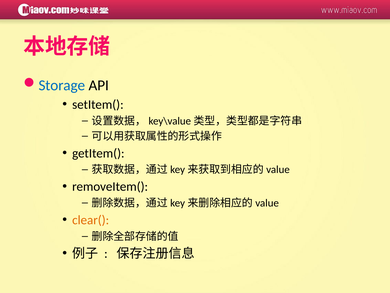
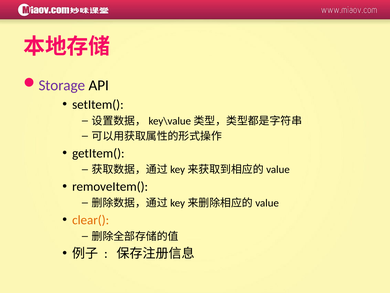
Storage colour: blue -> purple (62, 85)
